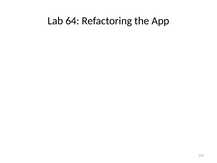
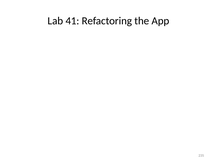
64: 64 -> 41 (72, 21)
